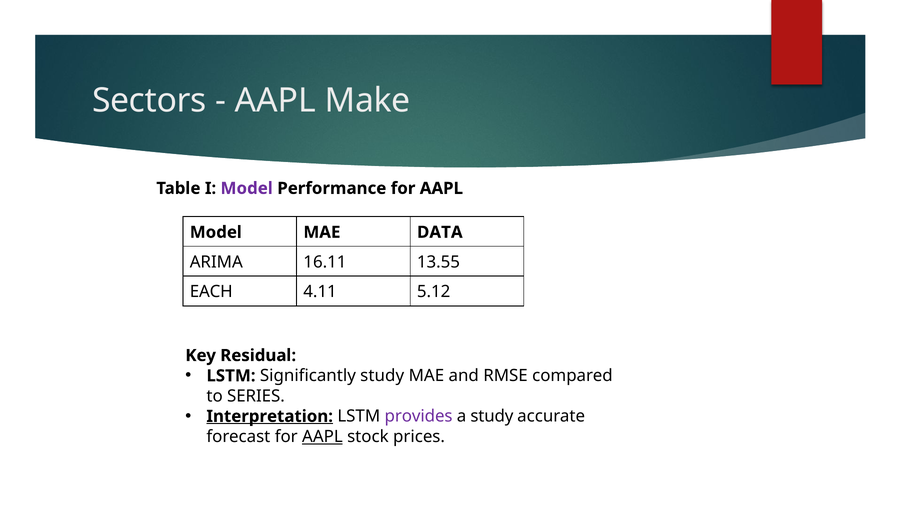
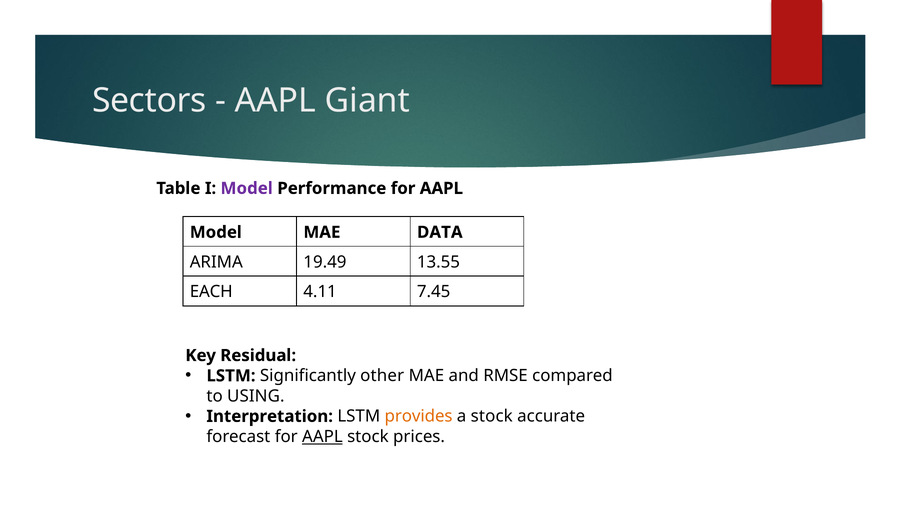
Make: Make -> Giant (367, 100)
16.11: 16.11 -> 19.49 (325, 262)
5.12: 5.12 -> 7.45 (434, 292)
Significantly study: study -> other (382, 376)
SERIES: SERIES -> USING (256, 396)
Interpretation underline: present -> none (270, 416)
provides colour: purple -> orange (419, 416)
a study: study -> stock (492, 416)
